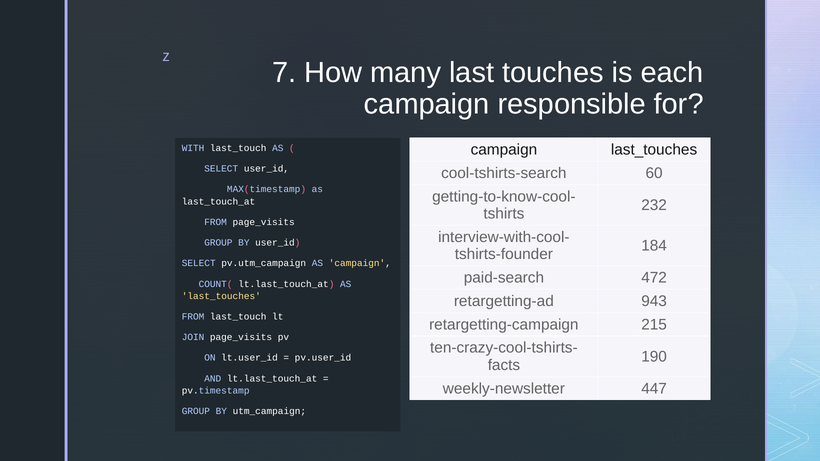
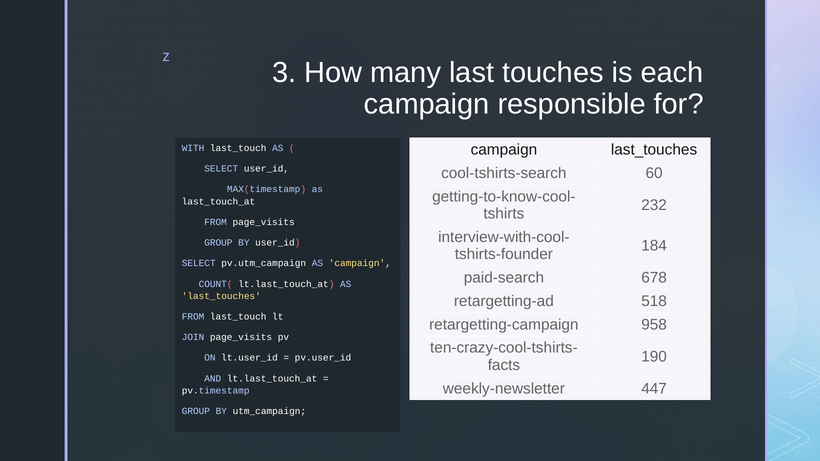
7: 7 -> 3 (284, 73)
472: 472 -> 678 (654, 278)
943: 943 -> 518 (654, 301)
215: 215 -> 958 (654, 325)
